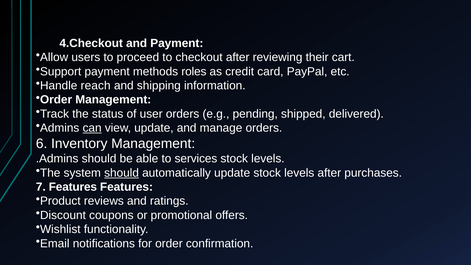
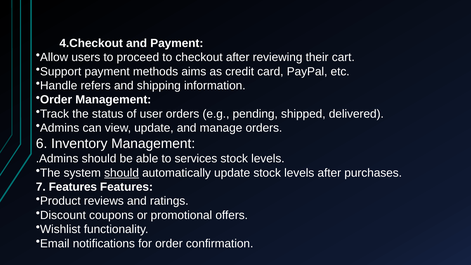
roles: roles -> aims (194, 71)
reach: reach -> refers (96, 86)
can underline: present -> none (92, 128)
